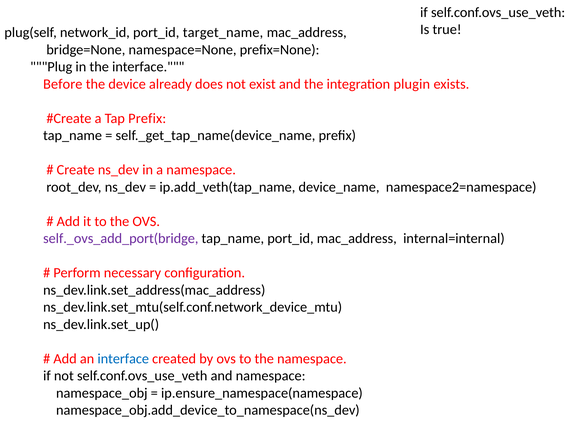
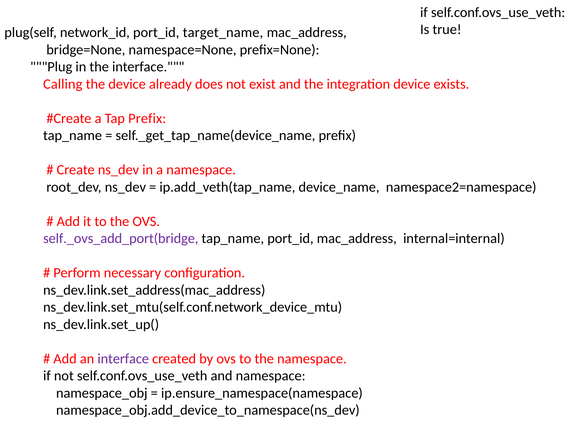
Before: Before -> Calling (63, 84)
integration plugin: plugin -> device (412, 84)
interface colour: blue -> purple (123, 359)
